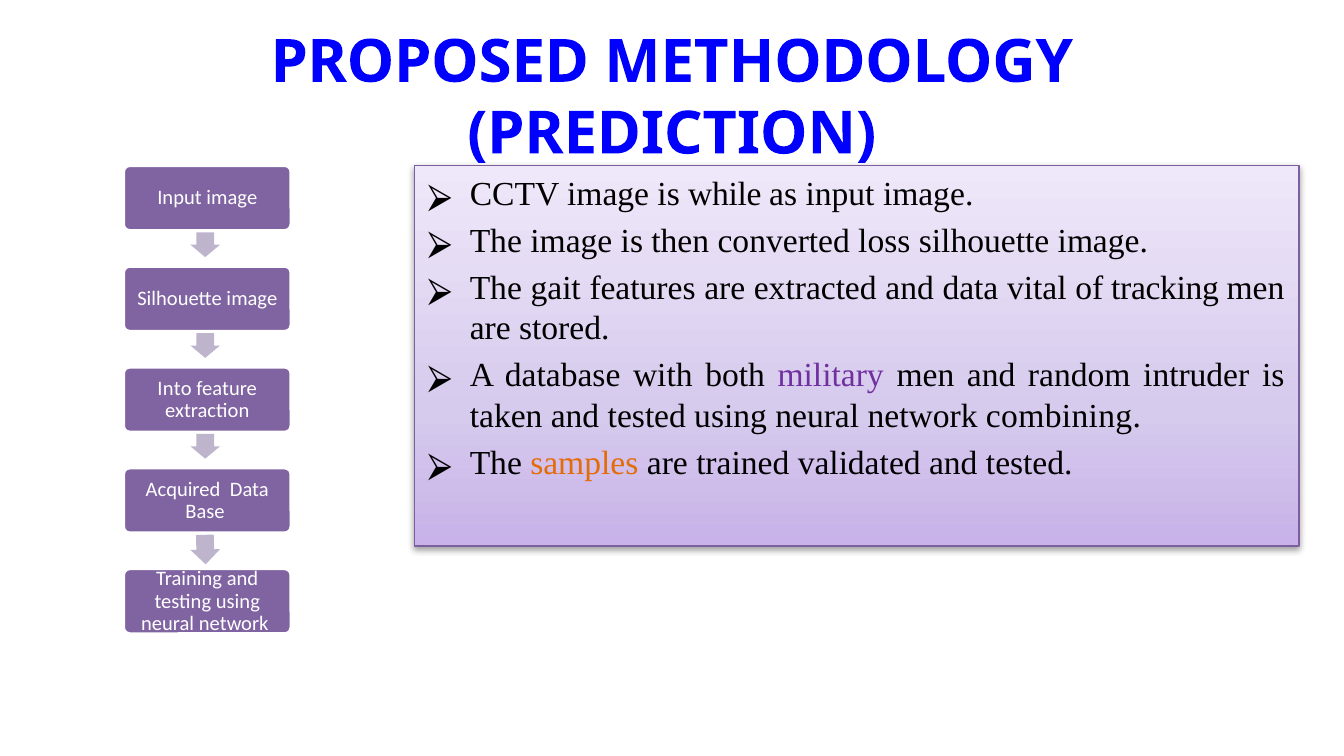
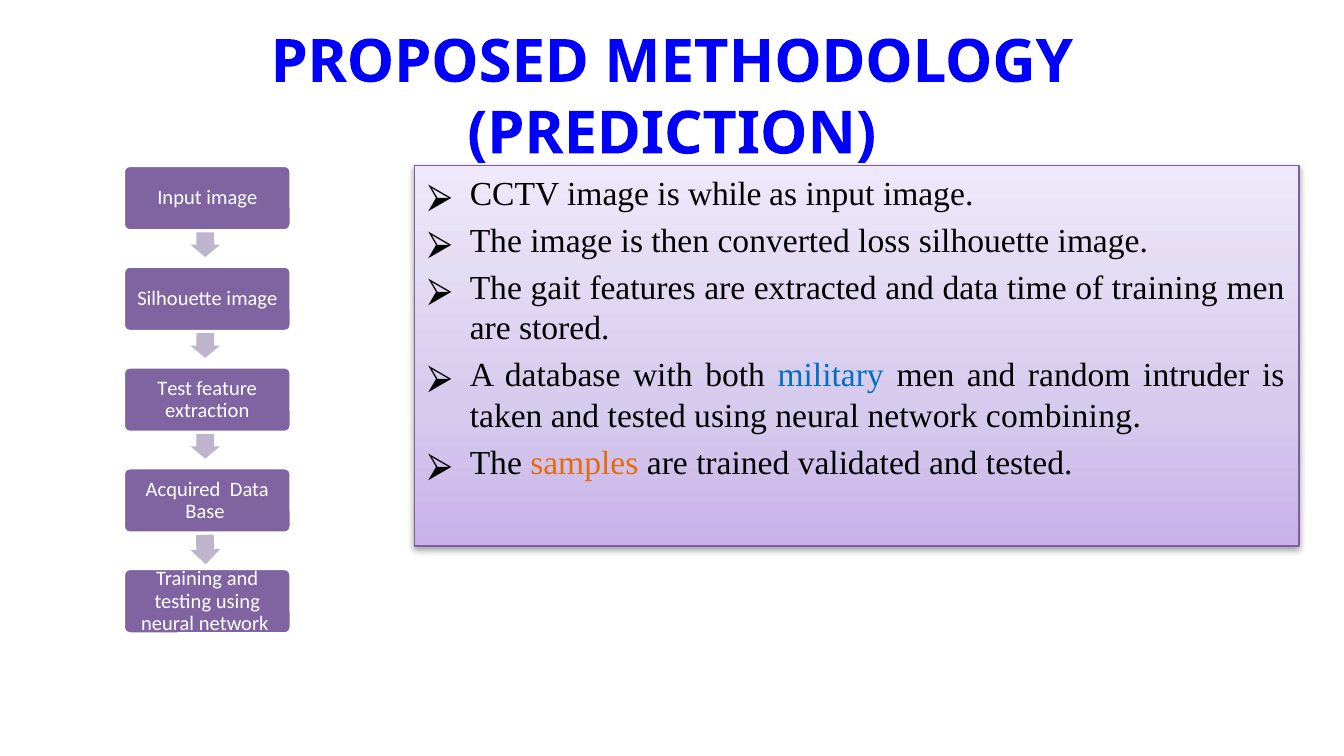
vital: vital -> time (1037, 289)
of tracking: tracking -> training (1165, 289)
military colour: purple -> blue (831, 376)
Into: Into -> Test (175, 389)
